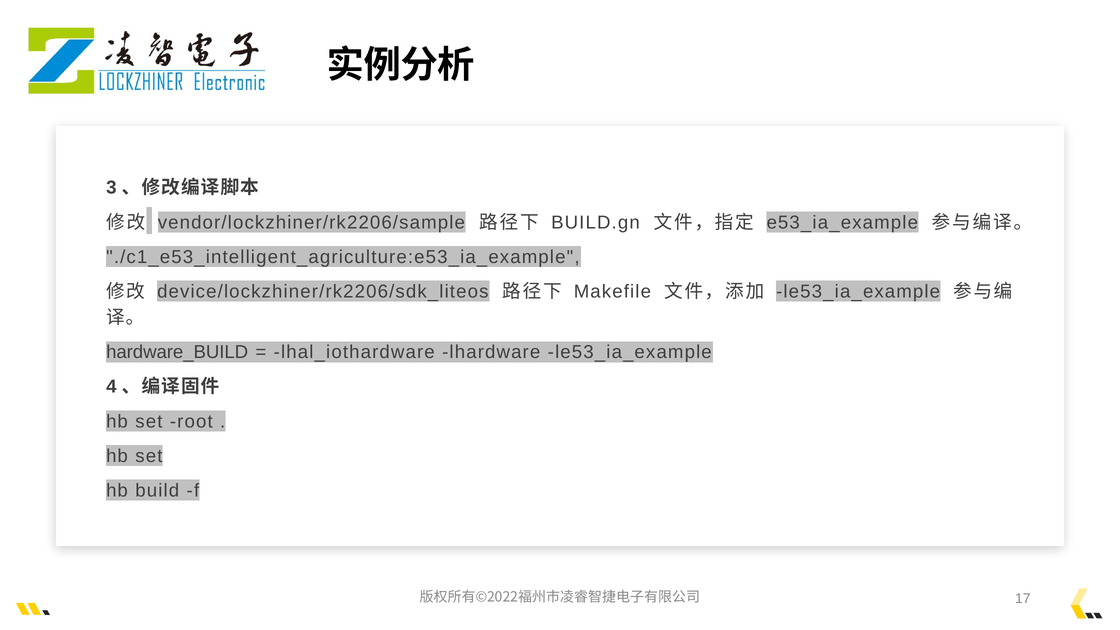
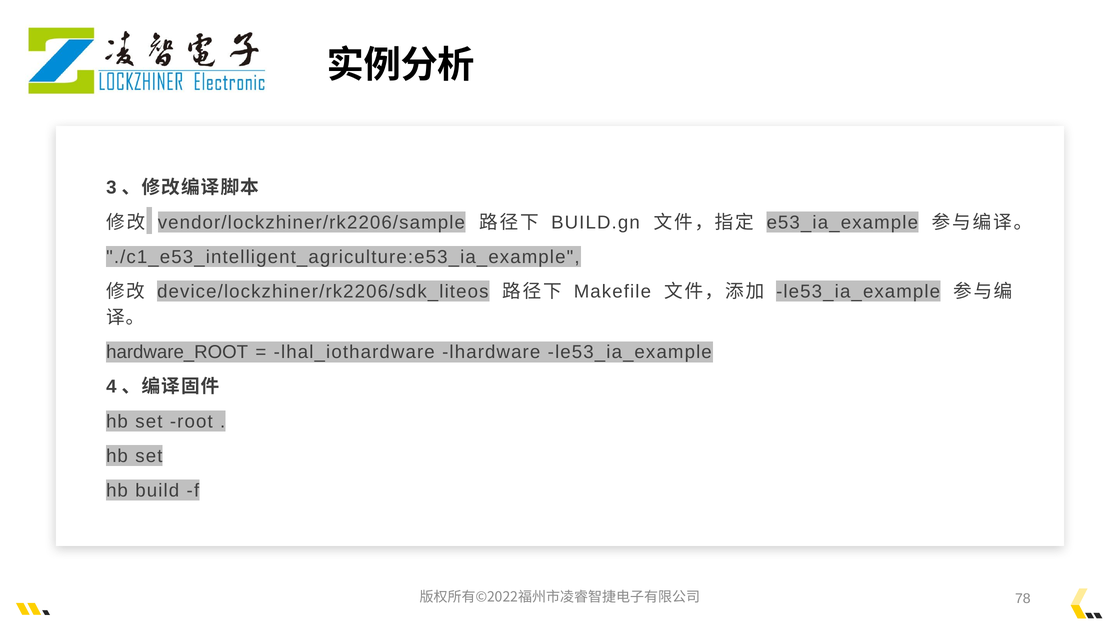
hardware_BUILD: hardware_BUILD -> hardware_ROOT (177, 352)
17: 17 -> 78 (1023, 599)
